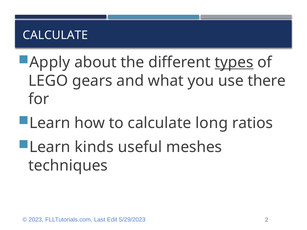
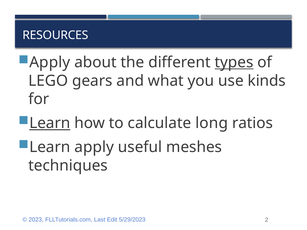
CALCULATE: CALCULATE -> RESOURCES (55, 35)
there: there -> kinds (267, 81)
Learn underline: none -> present (50, 123)
Learn kinds: kinds -> apply (94, 147)
